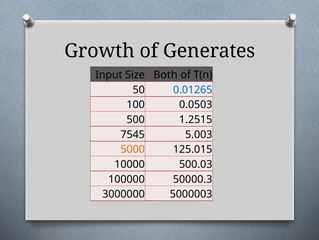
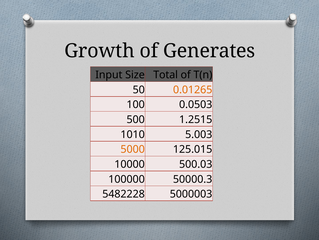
Both: Both -> Total (166, 75)
0.01265 colour: blue -> orange (193, 90)
7545: 7545 -> 1010 (133, 134)
3000000: 3000000 -> 5482228 (124, 194)
